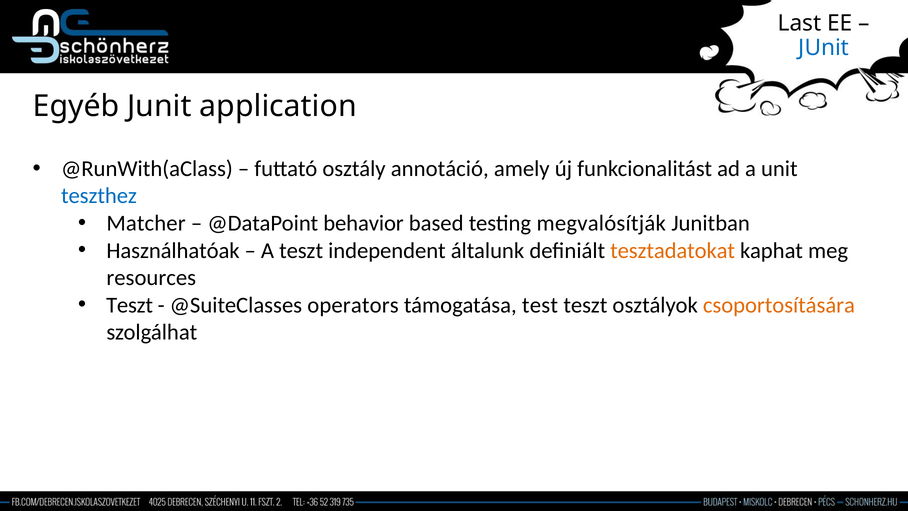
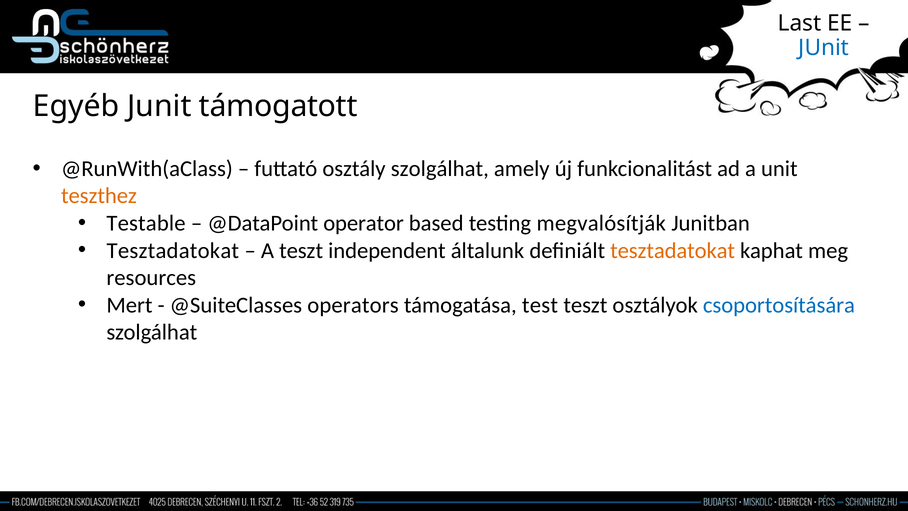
application: application -> támogatott (278, 106)
osztály annotáció: annotáció -> szolgálhat (440, 169)
teszthez colour: blue -> orange (99, 196)
Matcher: Matcher -> Testable (146, 223)
behavior: behavior -> operator (364, 223)
Használhatóak: Használhatóak -> Tesztadatokat (173, 250)
Teszt: Teszt -> Mert (129, 305)
csoportosítására colour: orange -> blue (779, 305)
